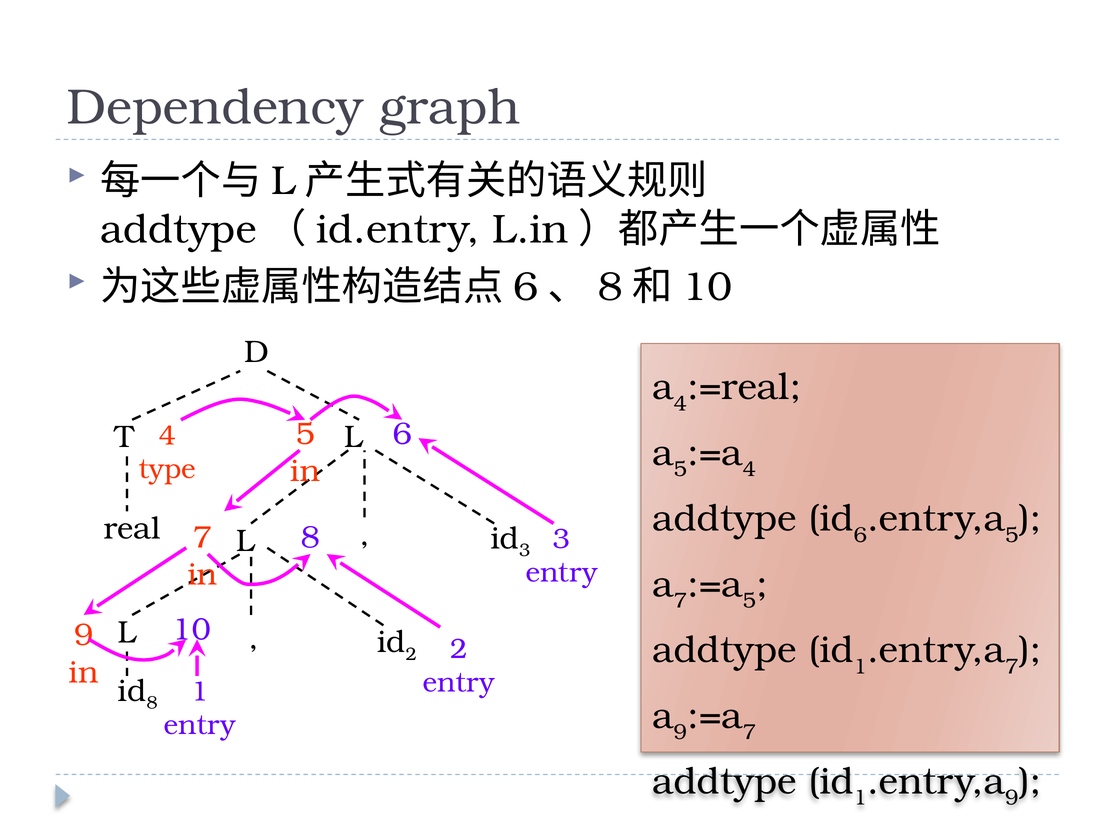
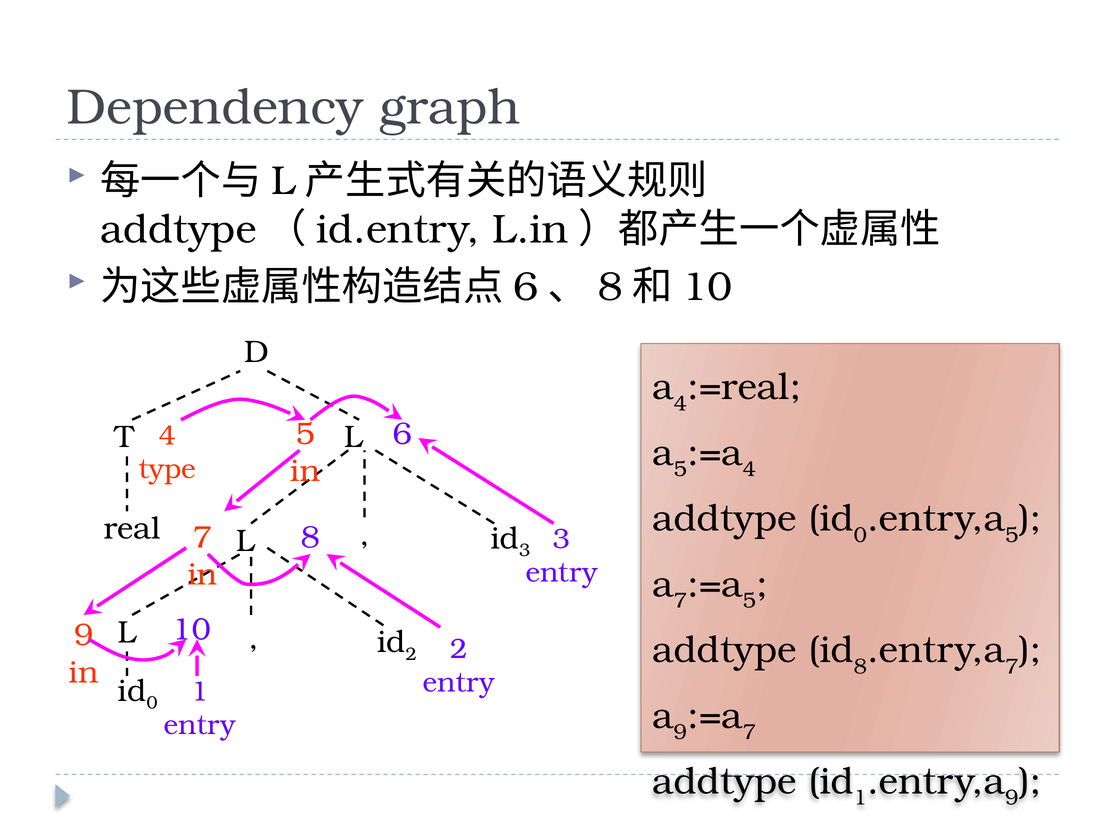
6: 6 -> 0 (860, 535)
1: 1 -> 8 (860, 667)
8: 8 -> 0 (152, 703)
